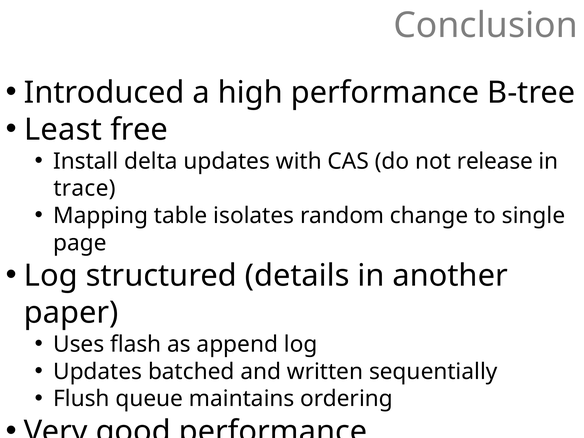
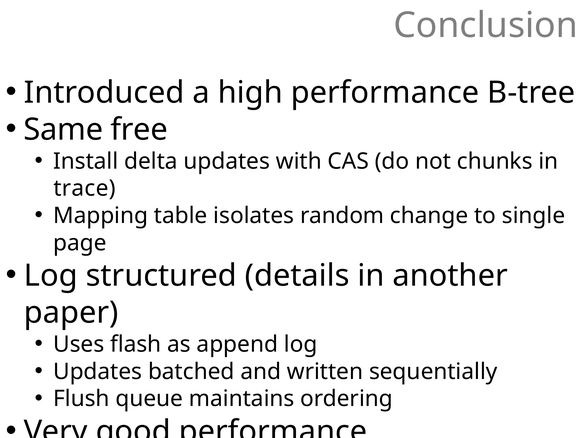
Least: Least -> Same (63, 130)
release: release -> chunks (495, 161)
